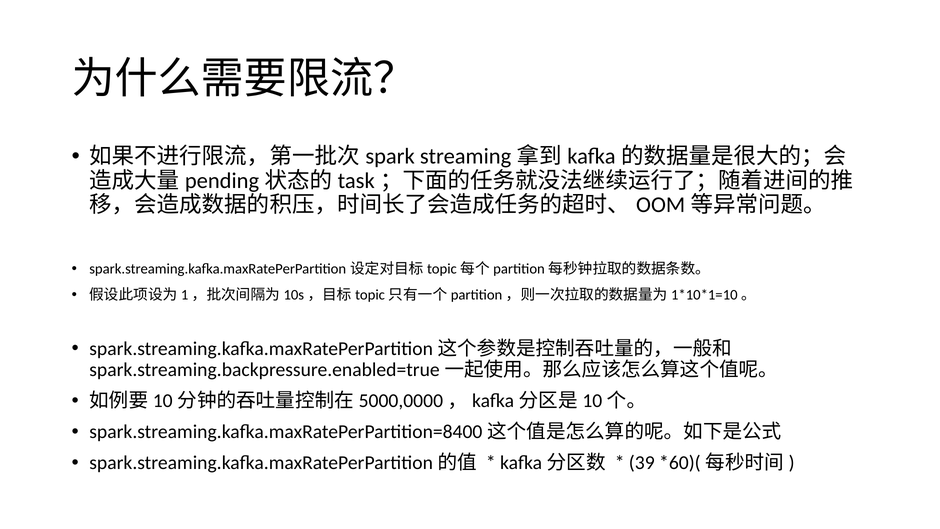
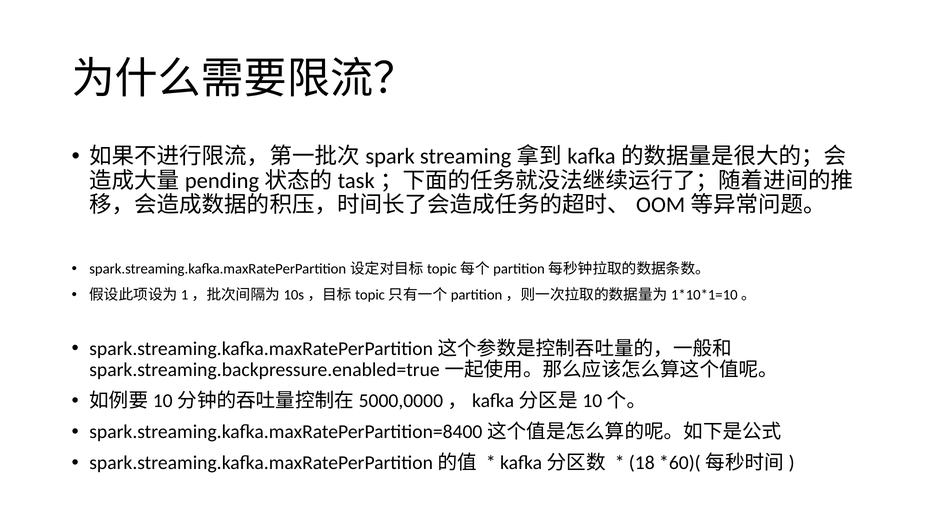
39: 39 -> 18 (642, 463)
